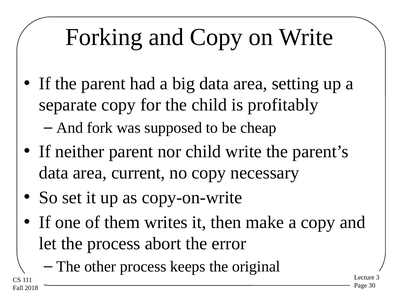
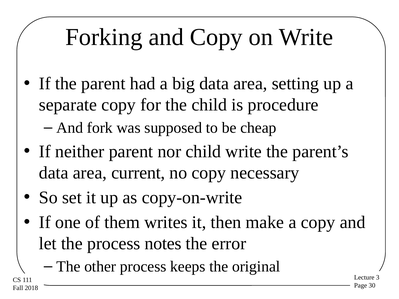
profitably: profitably -> procedure (283, 105)
abort: abort -> notes (163, 244)
